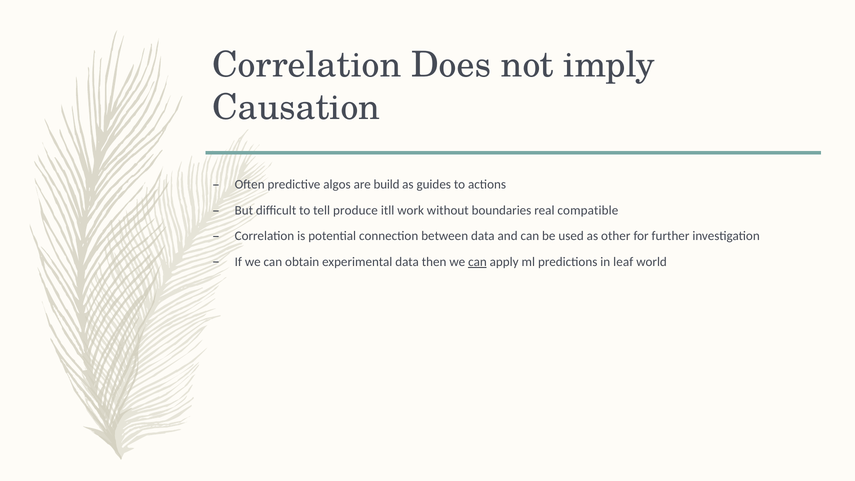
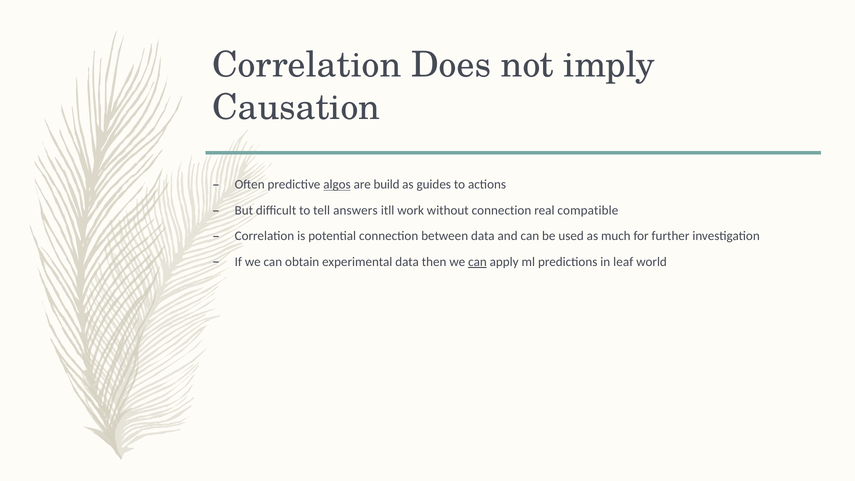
algos underline: none -> present (337, 185)
produce: produce -> answers (355, 210)
without boundaries: boundaries -> connection (501, 210)
other: other -> much (616, 236)
